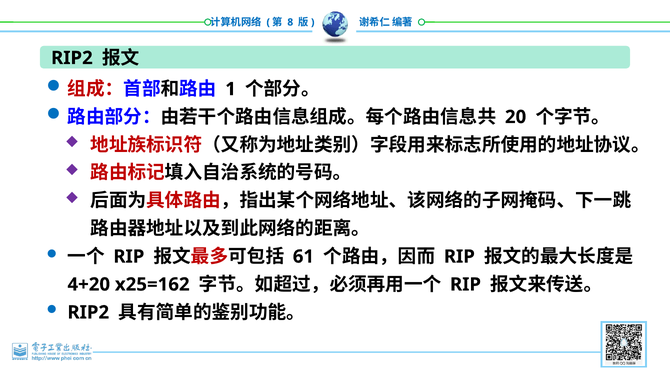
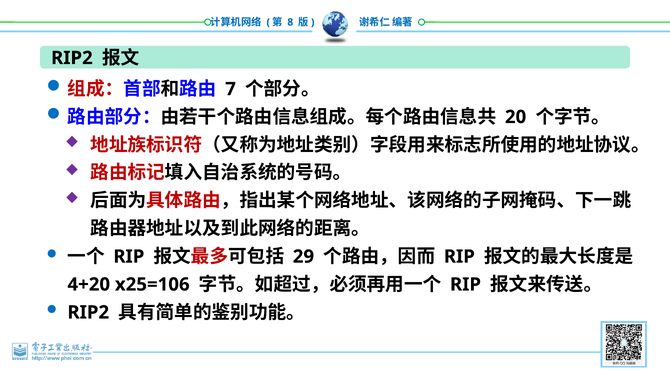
1: 1 -> 7 (231, 89)
61: 61 -> 29 (303, 256)
x25=162: x25=162 -> x25=106 (152, 284)
